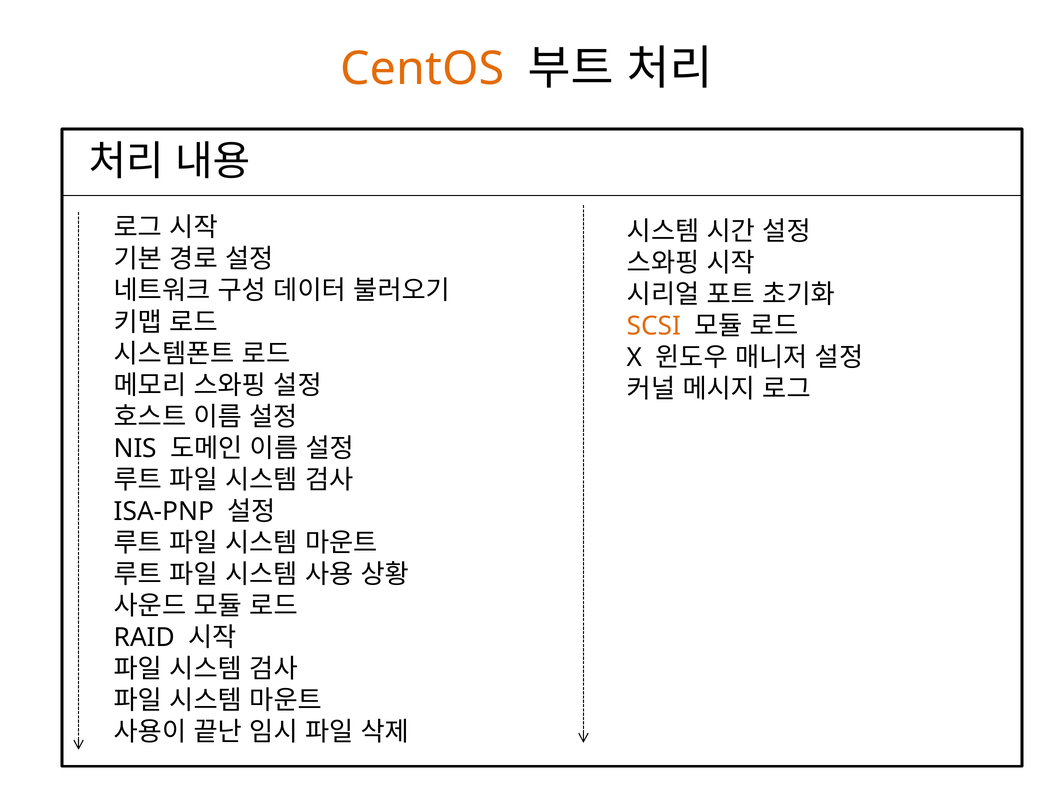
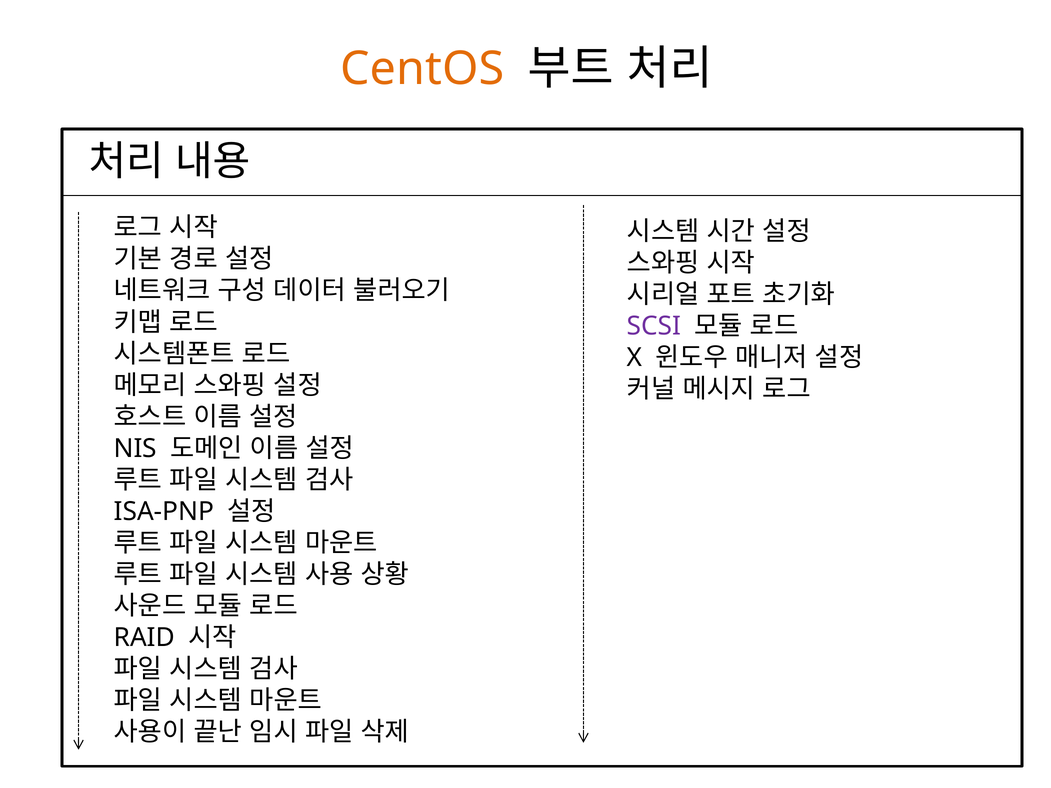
SCSI colour: orange -> purple (654, 326)
